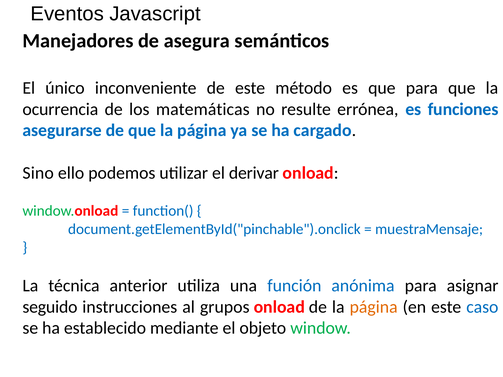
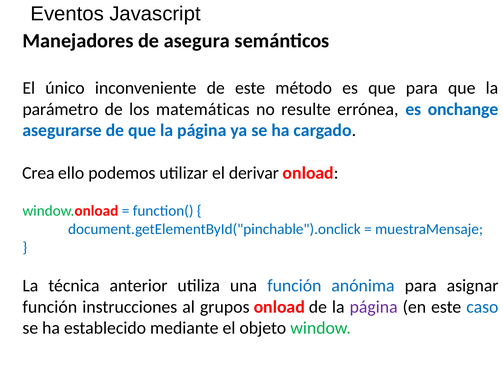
ocurrencia: ocurrencia -> parámetro (60, 109)
funciones: funciones -> onchange (463, 109)
Sino: Sino -> Crea (38, 173)
seguido: seguido -> función (50, 307)
página colour: orange -> purple (374, 307)
